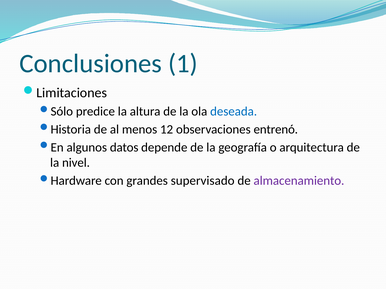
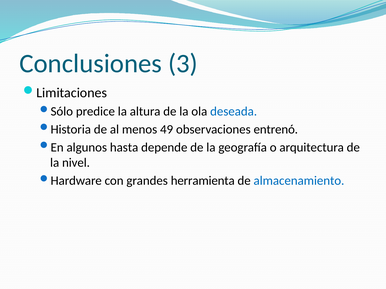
1: 1 -> 3 (183, 64)
12: 12 -> 49 (167, 130)
datos: datos -> hasta (124, 148)
supervisado: supervisado -> herramienta (203, 181)
almacenamiento colour: purple -> blue (299, 181)
